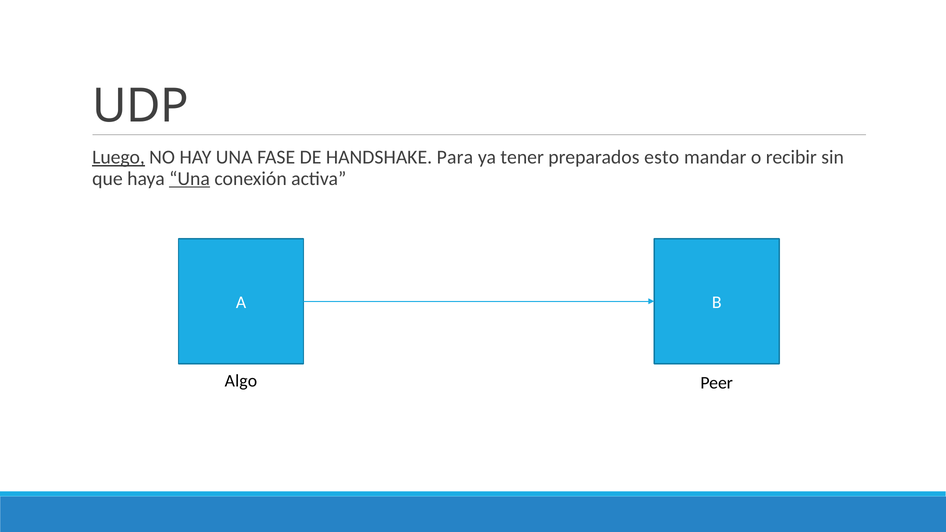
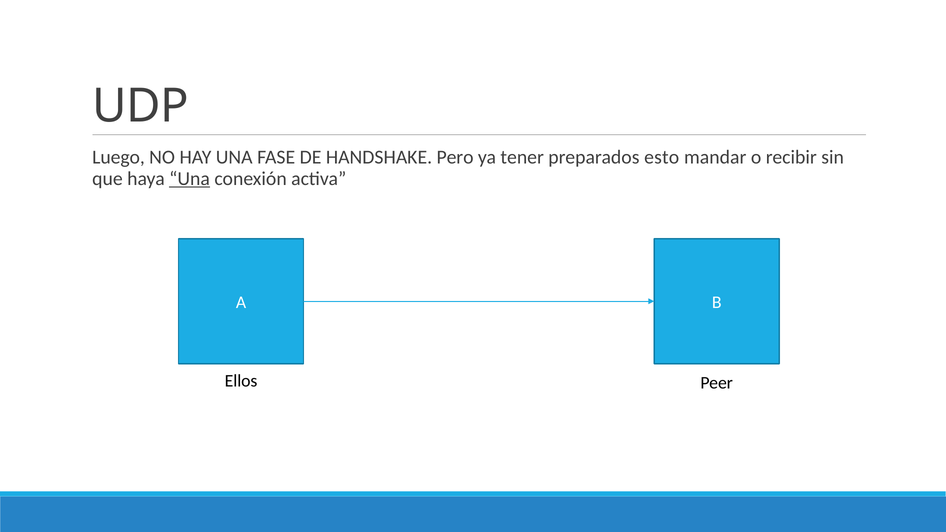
Luego underline: present -> none (119, 157)
Para: Para -> Pero (455, 157)
Algo: Algo -> Ellos (241, 381)
